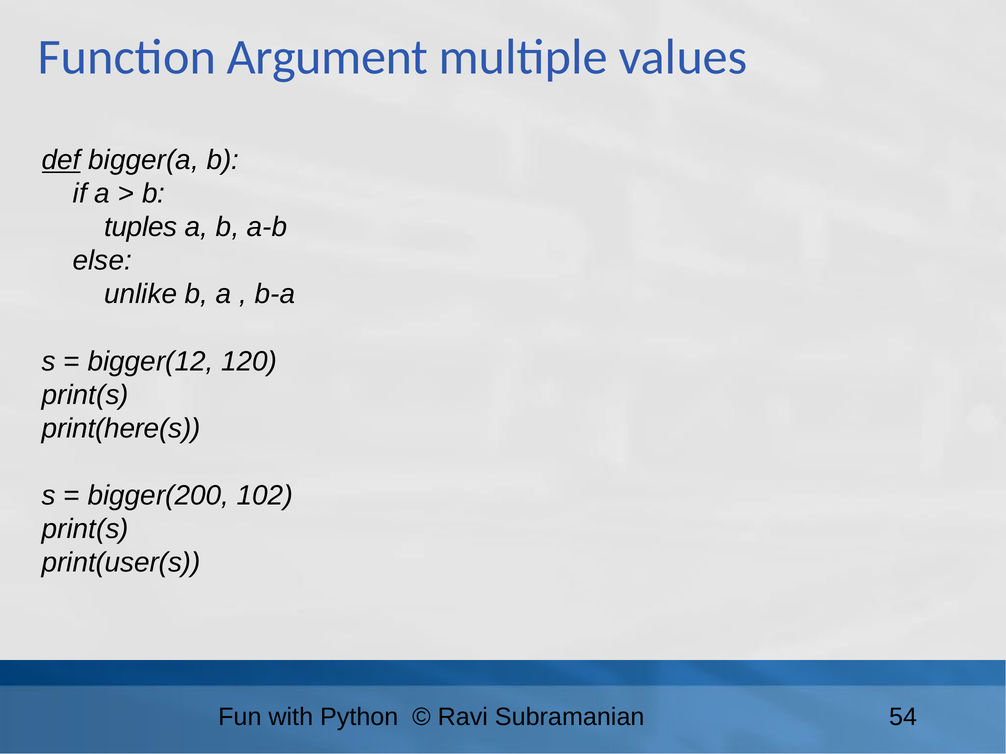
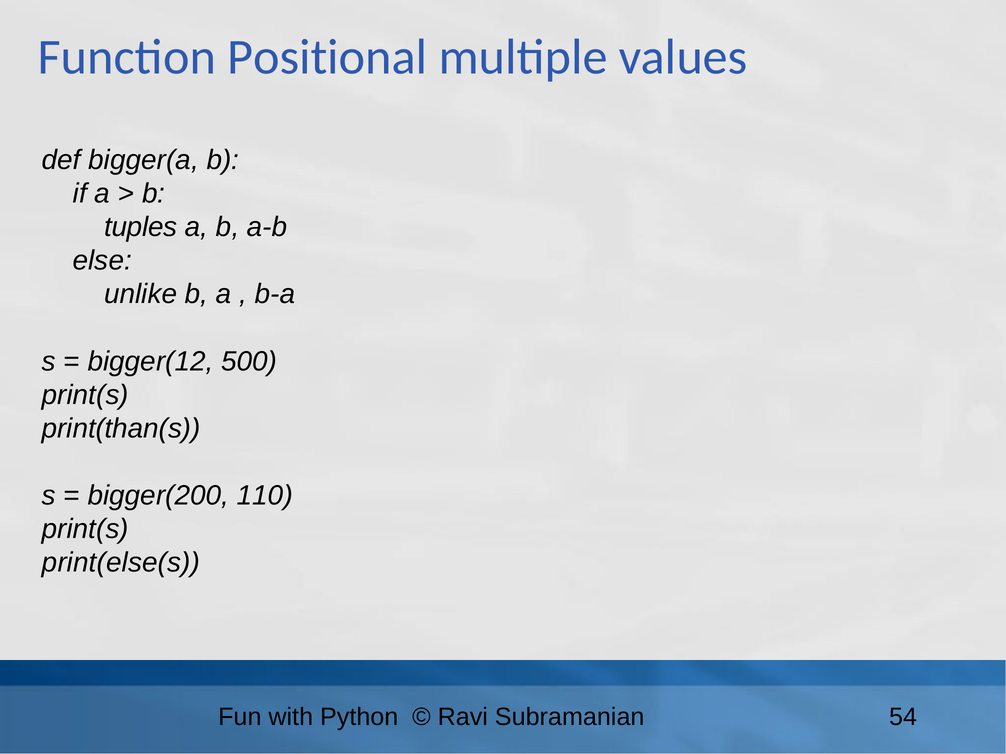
Argument: Argument -> Positional (327, 57)
def underline: present -> none (61, 160)
120: 120 -> 500 (249, 362)
print(here(s: print(here(s -> print(than(s (121, 429)
102: 102 -> 110 (265, 496)
print(user(s: print(user(s -> print(else(s (121, 563)
